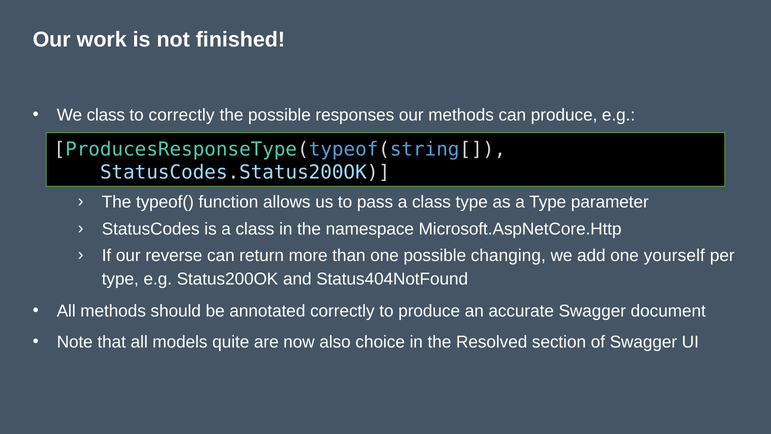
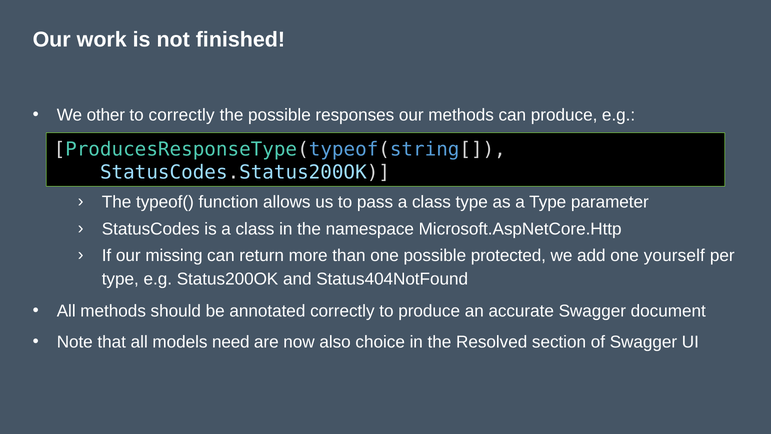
We class: class -> other (106, 115)
reverse: reverse -> missing (174, 255)
changing: changing -> protected (508, 255)
quite: quite -> need (231, 342)
